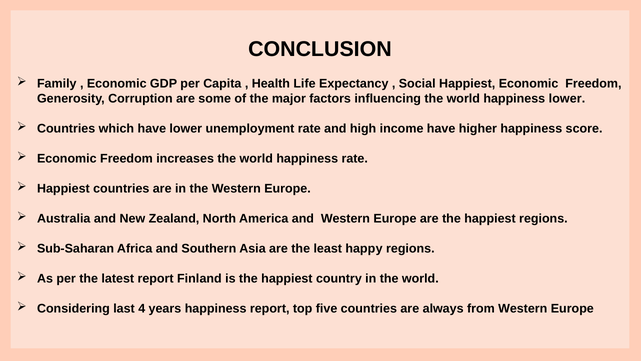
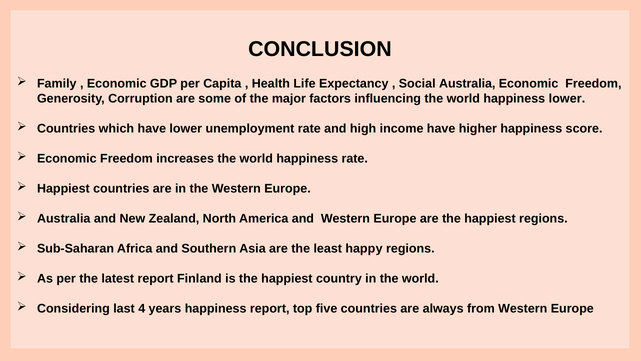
Social Happiest: Happiest -> Australia (467, 84)
